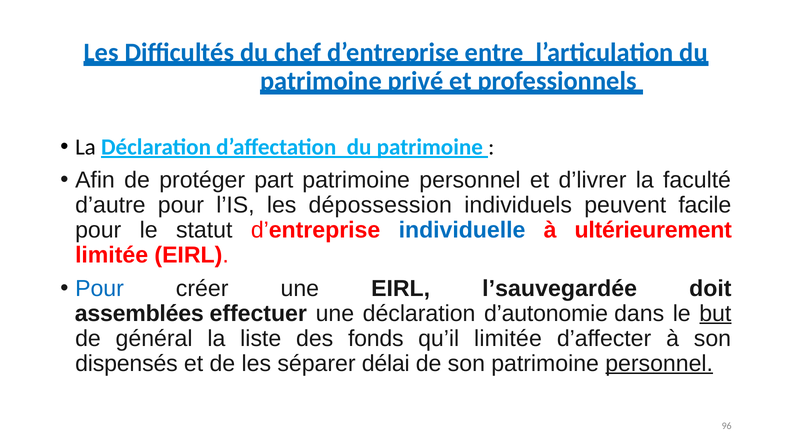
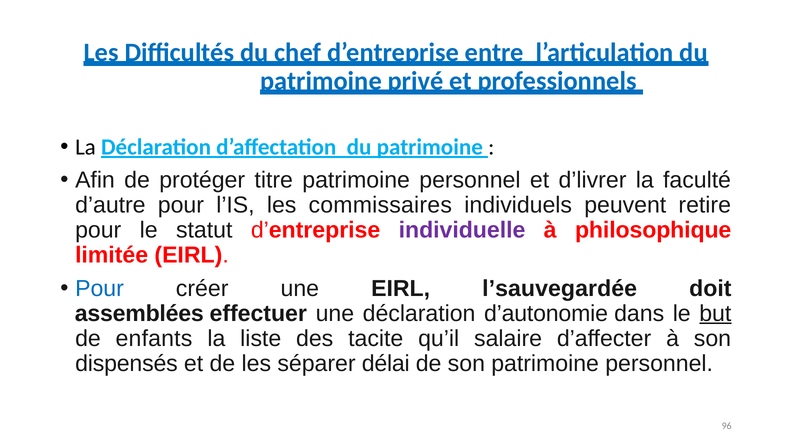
part: part -> titre (274, 180)
dépossession: dépossession -> commissaires (380, 205)
facile: facile -> retire (705, 205)
individuelle colour: blue -> purple (462, 230)
ultérieurement: ultérieurement -> philosophique (653, 230)
général: général -> enfants (154, 338)
fonds: fonds -> tacite (376, 338)
qu’il limitée: limitée -> salaire (508, 338)
personnel underline: present -> none (659, 363)
